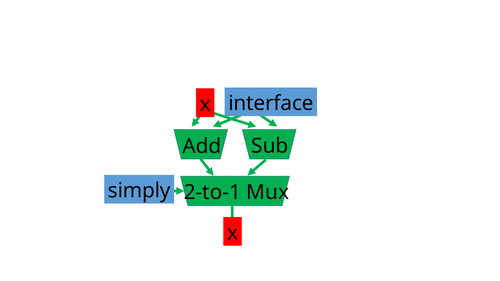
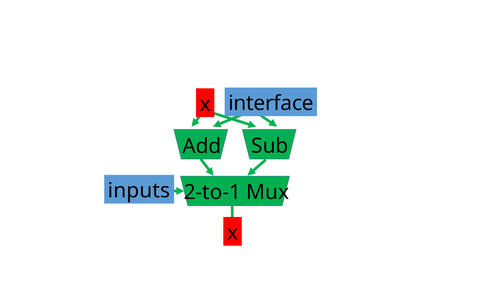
simply: simply -> inputs (139, 191)
